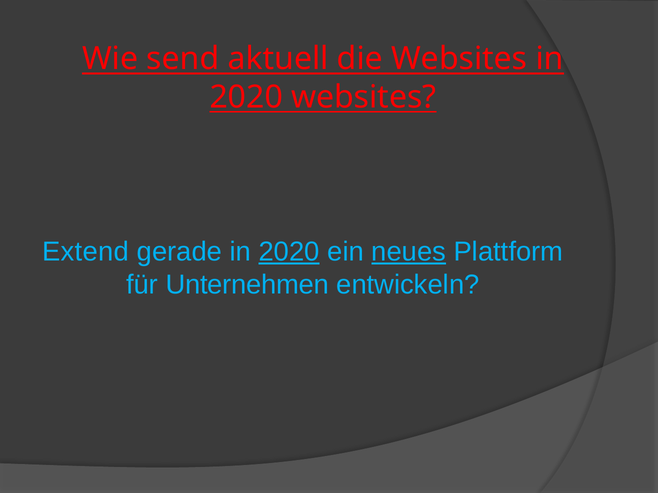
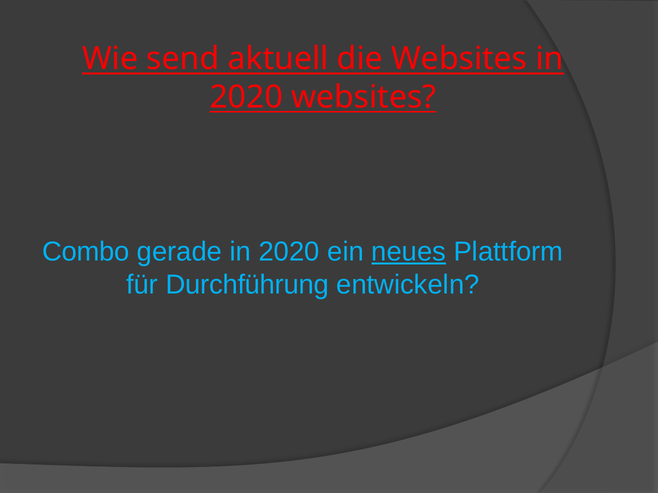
Extend: Extend -> Combo (86, 252)
2020 underline: present -> none (289, 252)
Unternehmen: Unternehmen -> Durchführung (247, 285)
